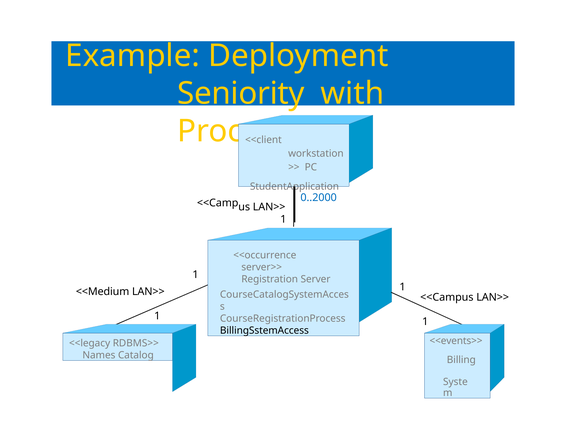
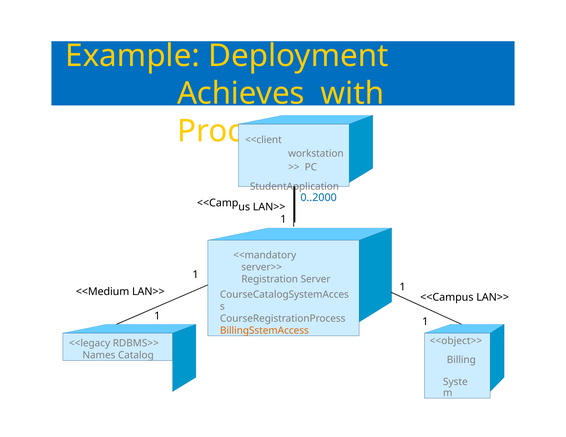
Seniority: Seniority -> Achieves (241, 94)
<<occurrence: <<occurrence -> <<mandatory (265, 255)
BillingSstemAccess colour: black -> orange (264, 331)
<<events>>: <<events>> -> <<object>> (456, 341)
